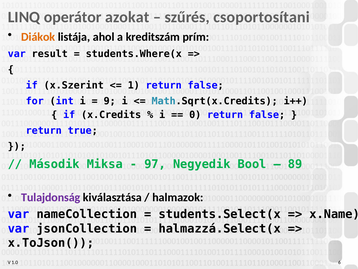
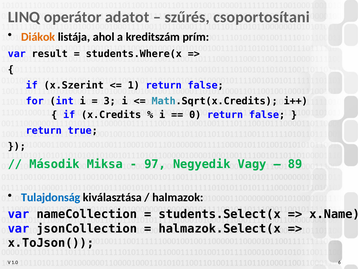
azokat: azokat -> adatot (127, 17)
9: 9 -> 3 (110, 101)
Bool: Bool -> Vagy (252, 164)
Tulajdonság colour: purple -> blue (51, 197)
halmazzá.Select(x: halmazzá.Select(x -> halmazok.Select(x (220, 228)
